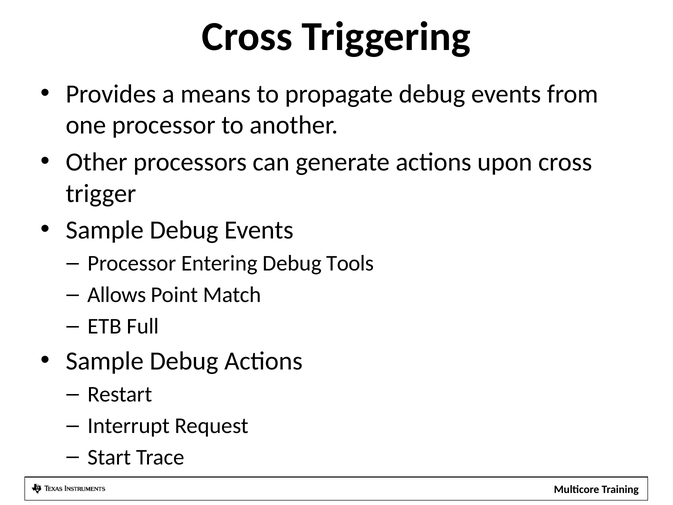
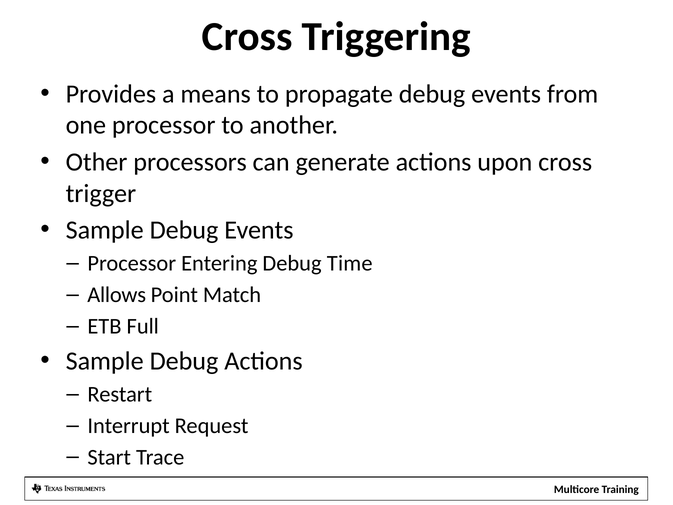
Tools: Tools -> Time (350, 263)
